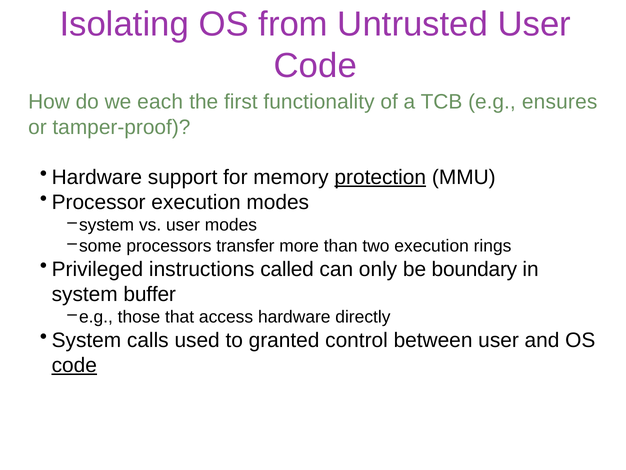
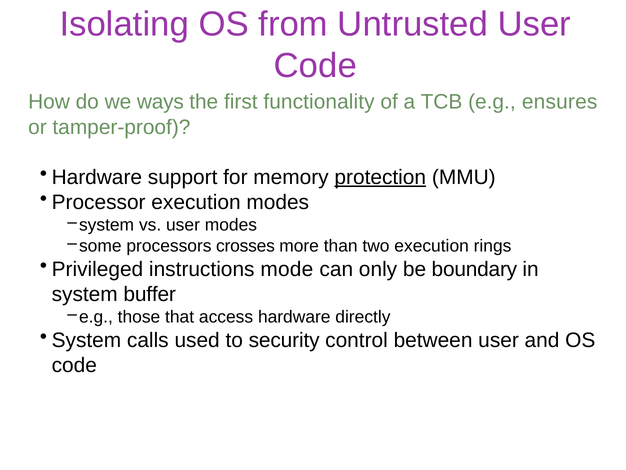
each: each -> ways (160, 102)
transfer: transfer -> crosses (245, 246)
called: called -> mode (287, 269)
granted: granted -> security (284, 340)
code underline: present -> none (74, 365)
